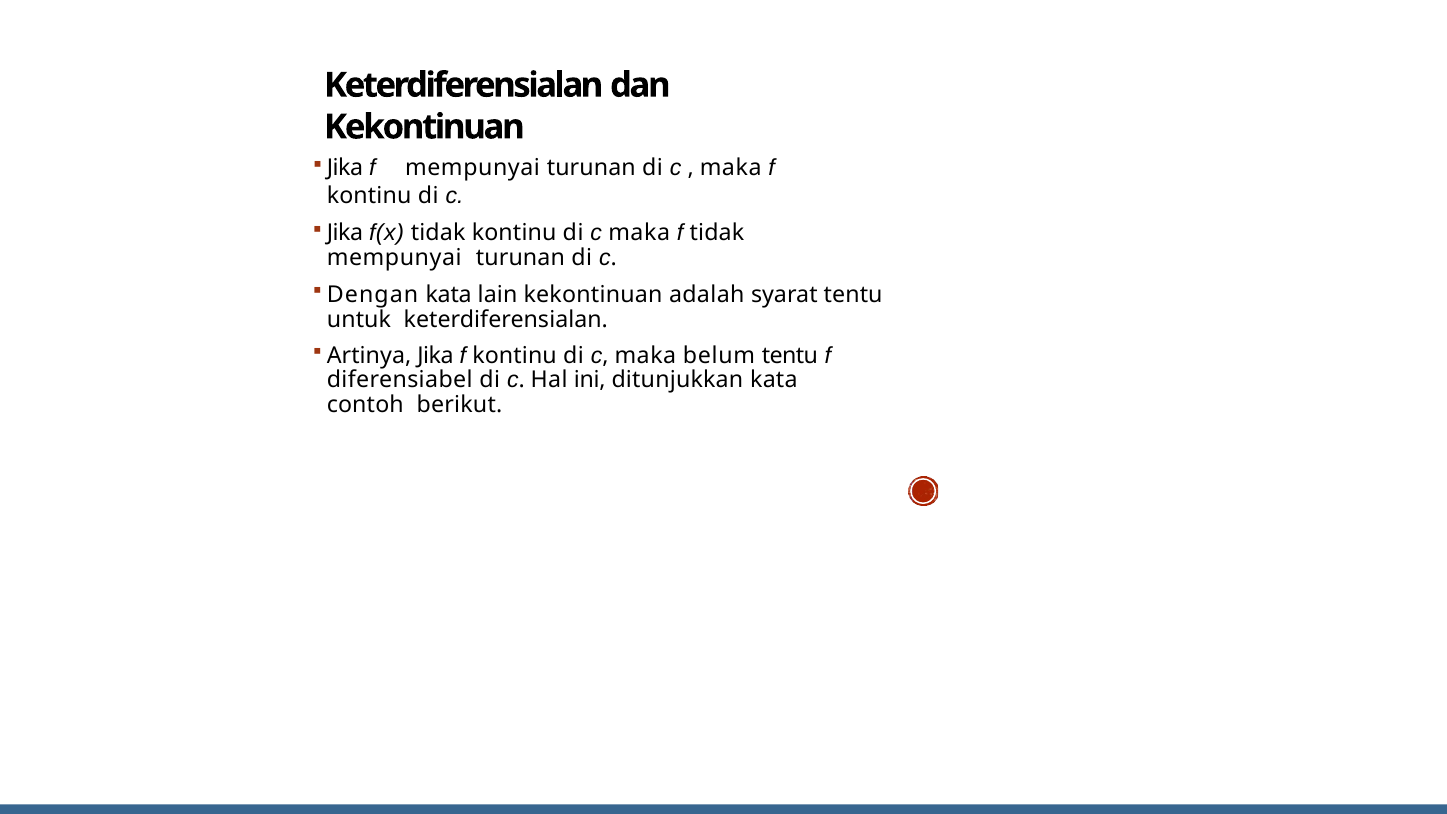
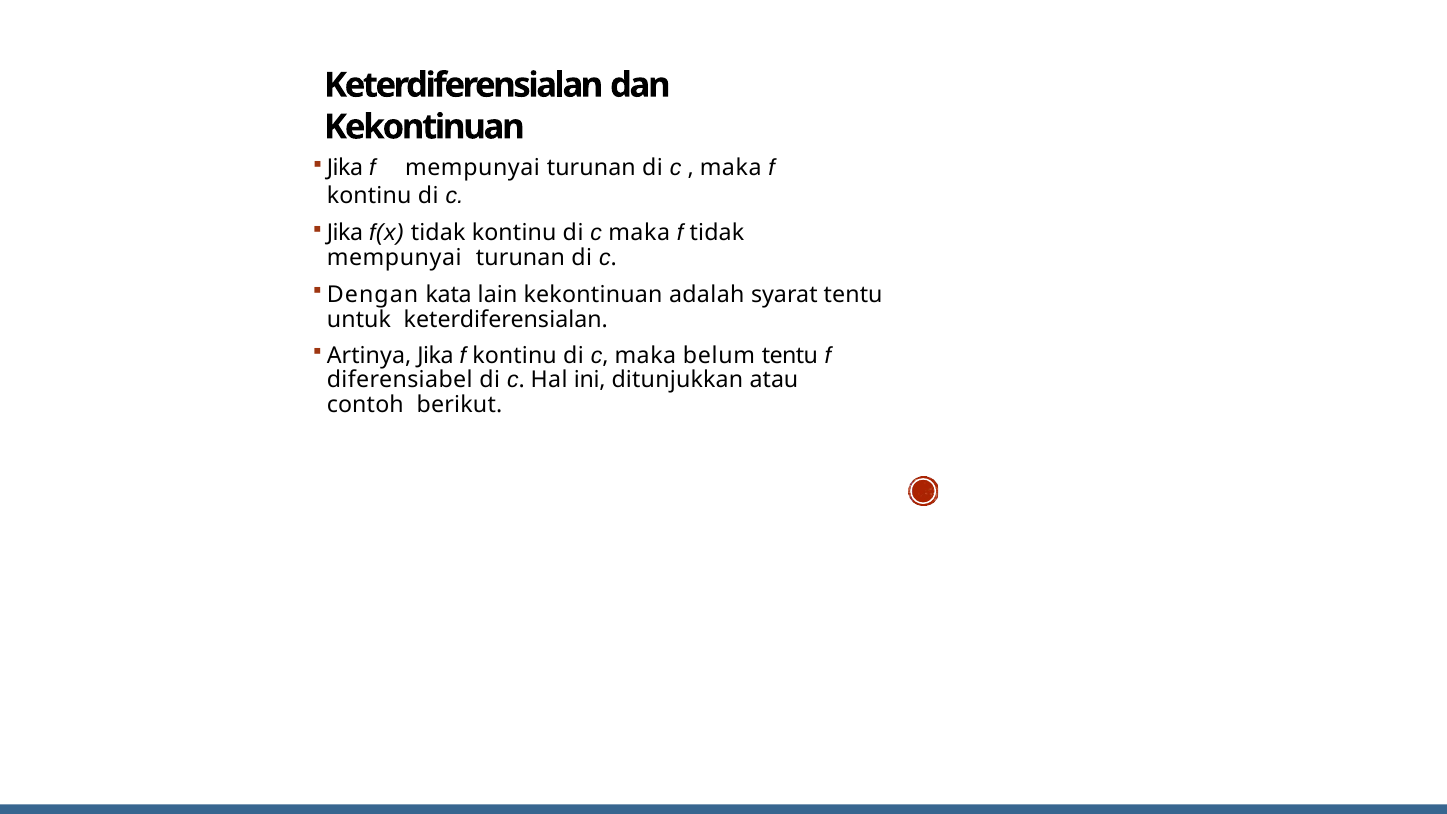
ditunjukkan kata: kata -> atau (774, 380)
